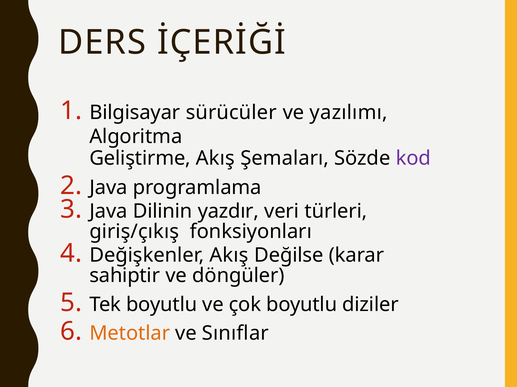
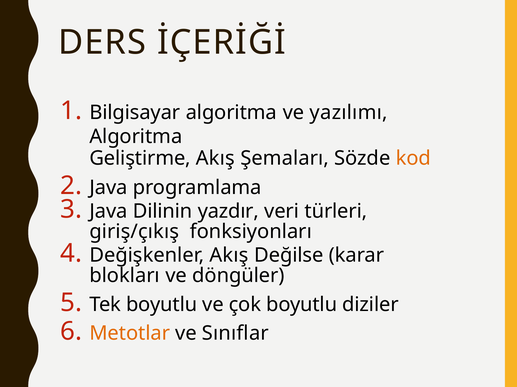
Bilgisayar sürücüler: sürücüler -> algoritma (231, 113)
kod colour: purple -> orange (413, 159)
sahiptir: sahiptir -> blokları (125, 276)
